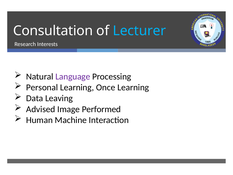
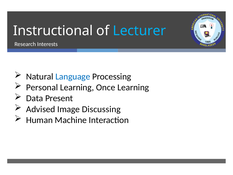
Consultation: Consultation -> Instructional (53, 31)
Language colour: purple -> blue (73, 76)
Leaving: Leaving -> Present (59, 98)
Performed: Performed -> Discussing (101, 109)
